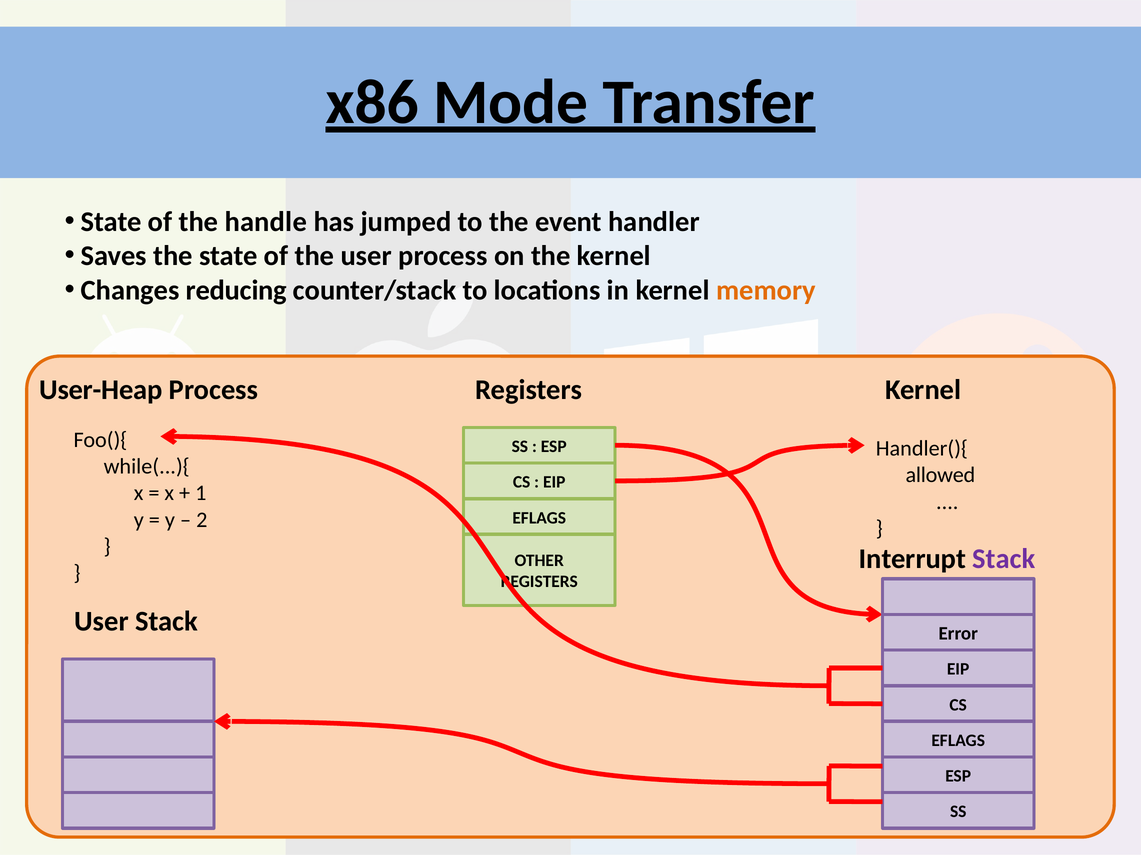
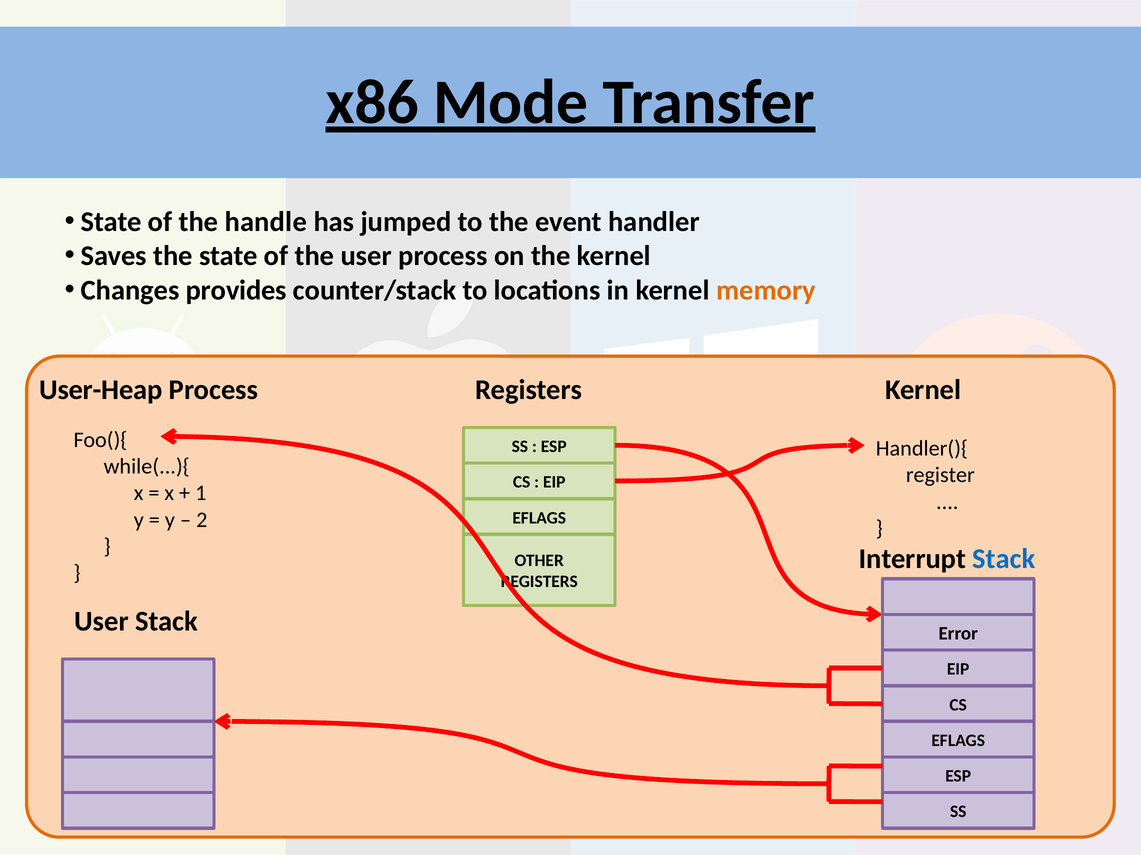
reducing: reducing -> provides (236, 290)
allowed: allowed -> register (940, 476)
Stack colour: purple -> blue (1004, 560)
